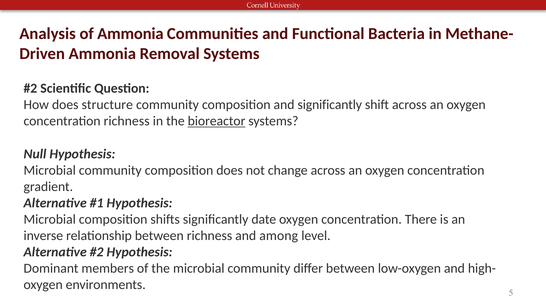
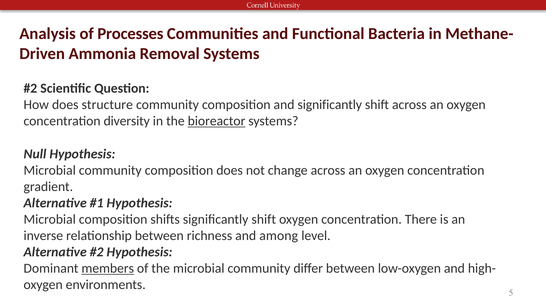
of Ammonia: Ammonia -> Processes (130, 34)
concentration richness: richness -> diversity (127, 121)
shifts significantly date: date -> shift (264, 219)
members underline: none -> present (108, 269)
